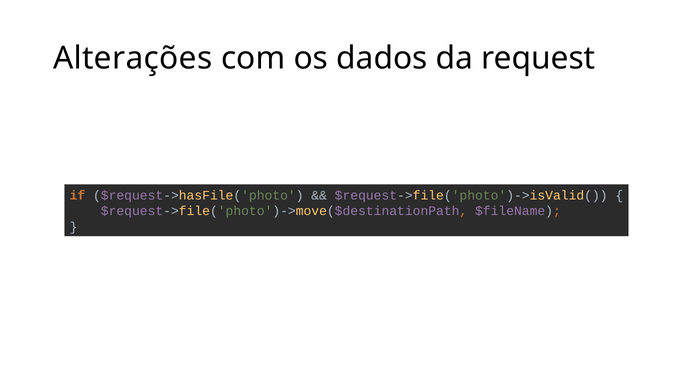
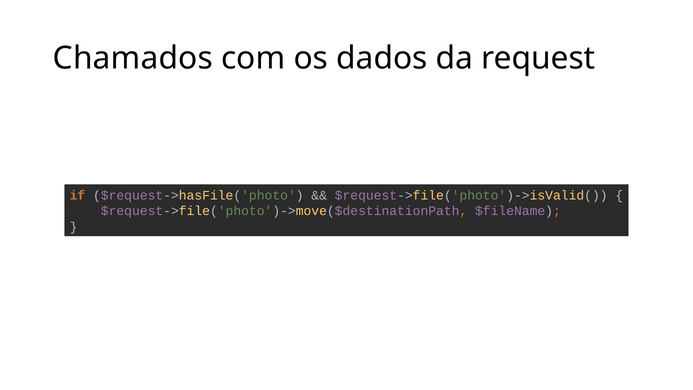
Alterações: Alterações -> Chamados (133, 58)
